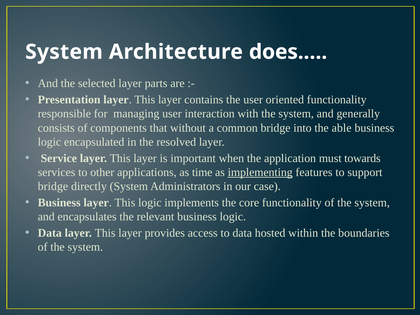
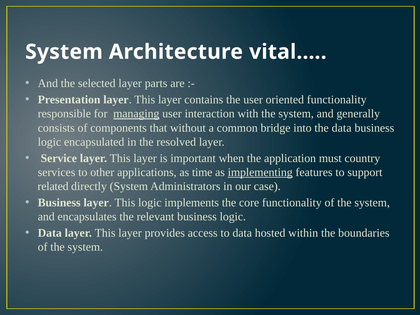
does.…: does.… -> vital.… (288, 52)
managing underline: none -> present (136, 114)
the able: able -> data (342, 128)
towards: towards -> country (362, 158)
bridge: bridge -> related (53, 186)
